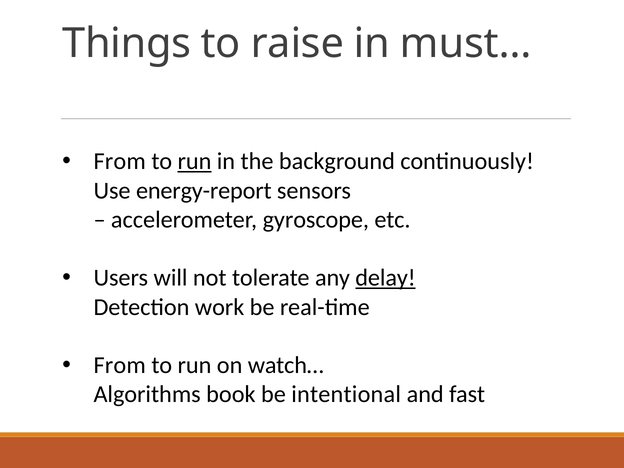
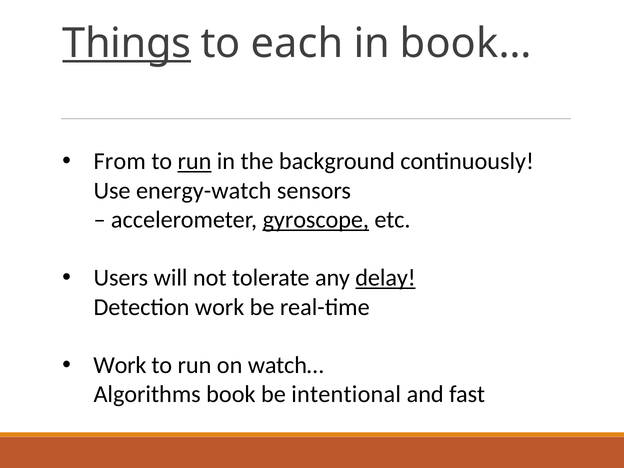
Things underline: none -> present (127, 43)
raise: raise -> each (297, 43)
must…: must… -> book… (466, 43)
energy-report: energy-report -> energy-watch (204, 191)
gyroscope underline: none -> present (316, 220)
From: From -> Work (120, 365)
